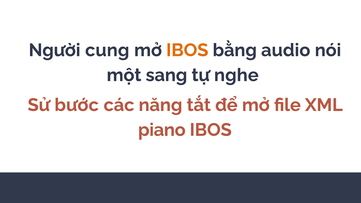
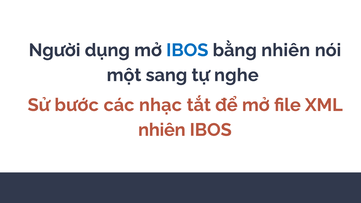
cung: cung -> dụng (107, 50)
IBOS colour: orange -> blue (187, 50)
bằng audio: audio -> nhiên (286, 50)
năng: năng -> nhạc (160, 105)
piano: piano -> nhiên (162, 130)
